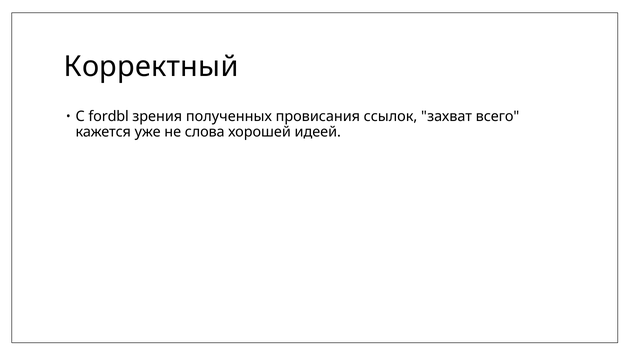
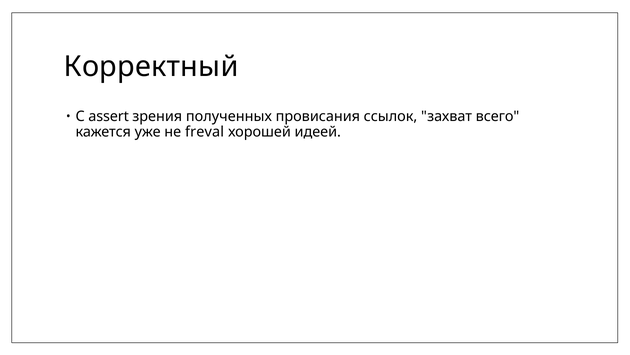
fordbl: fordbl -> assert (109, 116)
слова: слова -> freval (205, 132)
